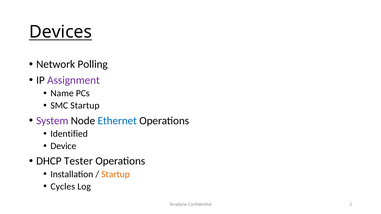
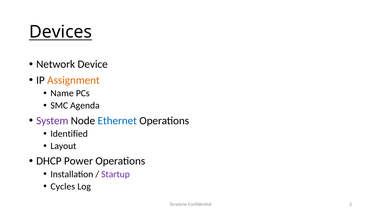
Polling: Polling -> Device (93, 64)
Assignment colour: purple -> orange (73, 80)
SMC Startup: Startup -> Agenda (85, 106)
Device: Device -> Layout (63, 146)
Tester: Tester -> Power (78, 161)
Startup colour: orange -> purple (115, 174)
